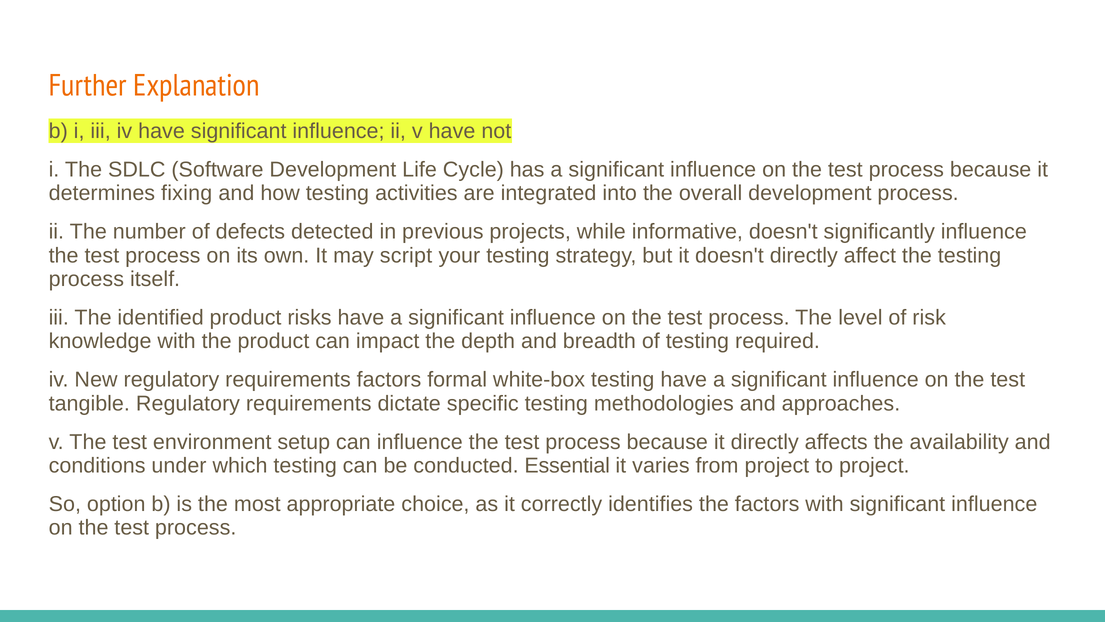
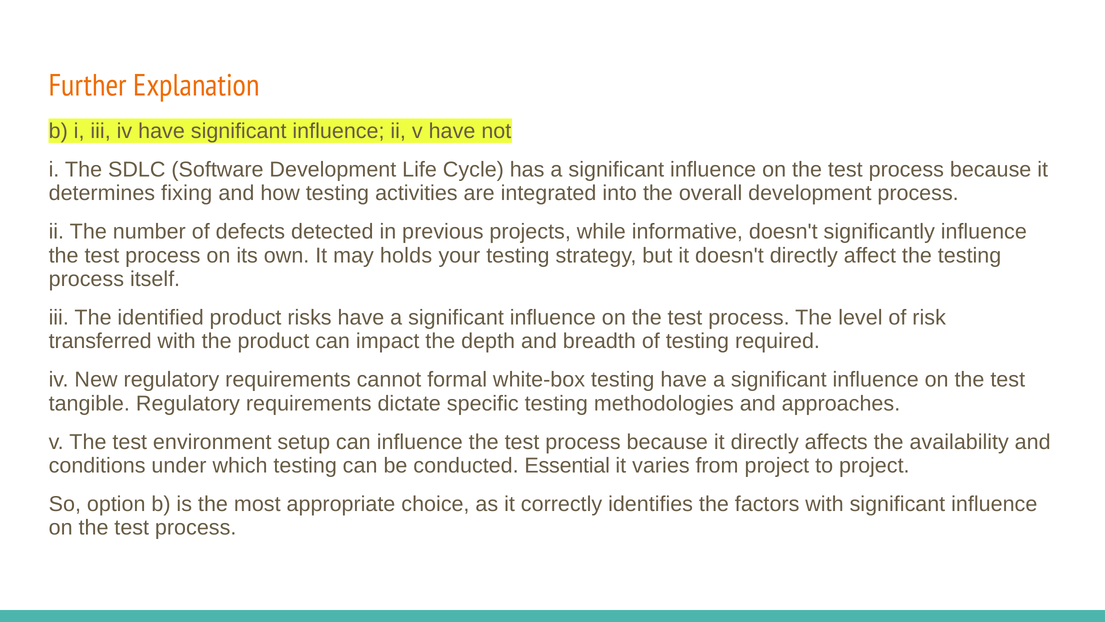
script: script -> holds (406, 255)
knowledge: knowledge -> transferred (100, 341)
requirements factors: factors -> cannot (389, 380)
